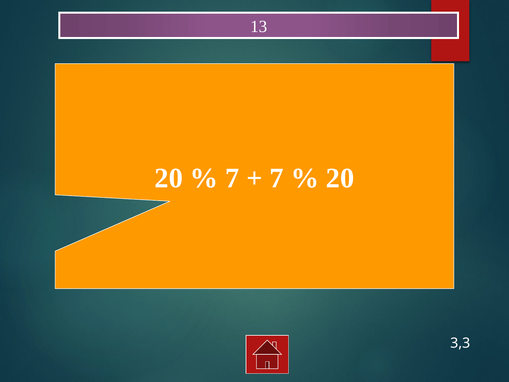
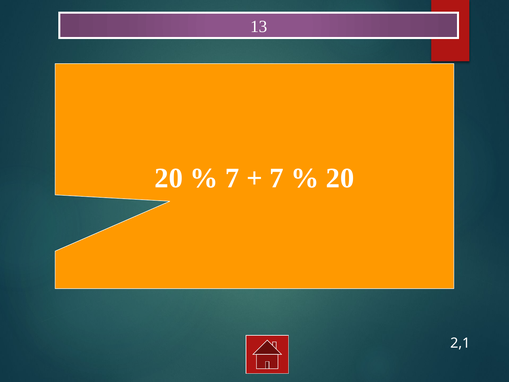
3,3: 3,3 -> 2,1 (460, 343)
